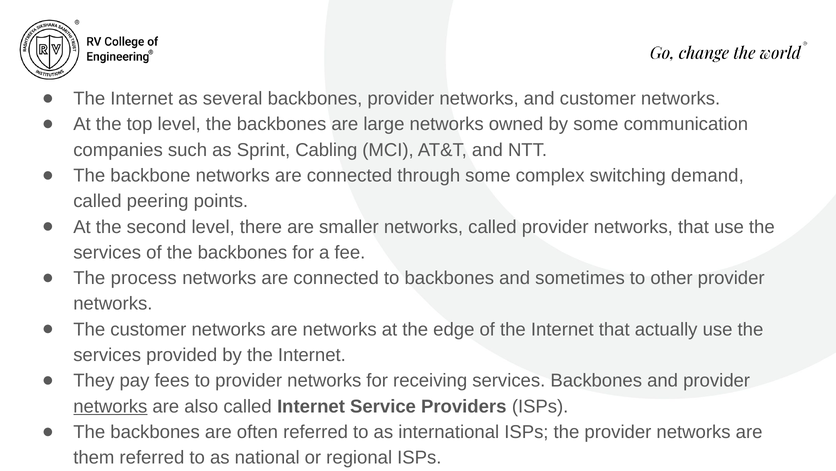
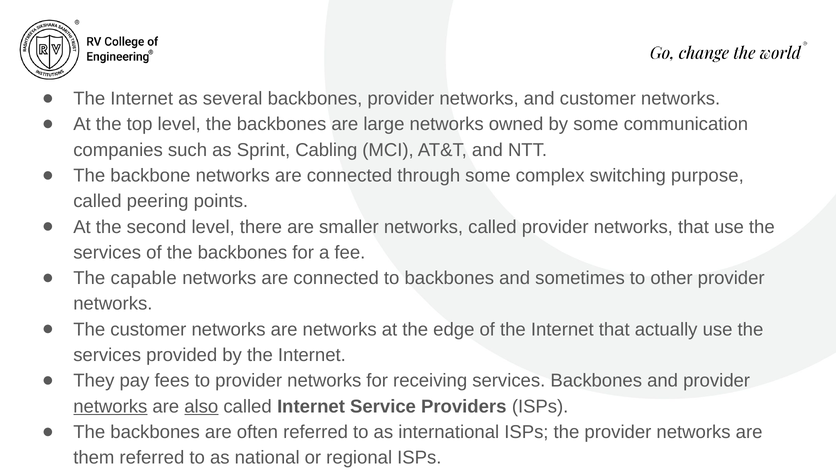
demand: demand -> purpose (707, 175)
process: process -> capable (144, 278)
also underline: none -> present (201, 406)
